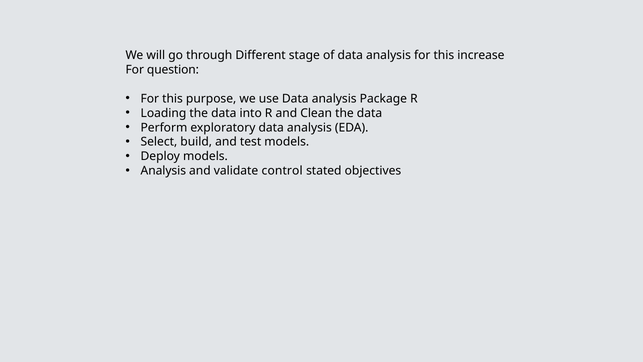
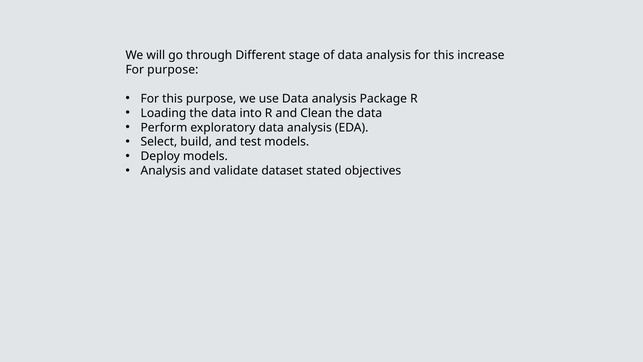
For question: question -> purpose (173, 70)
control: control -> dataset (282, 171)
